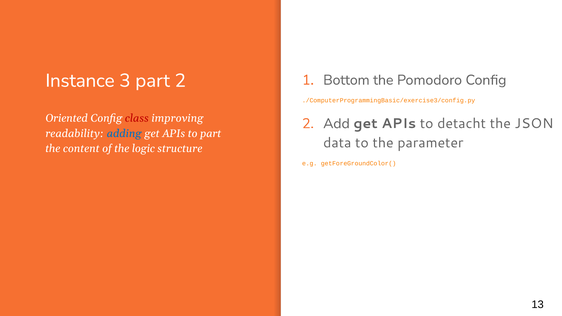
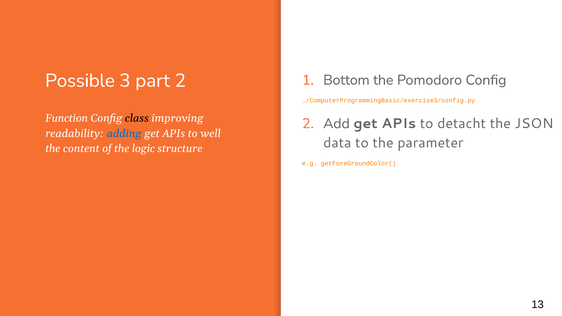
Instance: Instance -> Possible (80, 81)
Oriented: Oriented -> Function (67, 118)
class colour: red -> black (137, 118)
to part: part -> well (211, 134)
